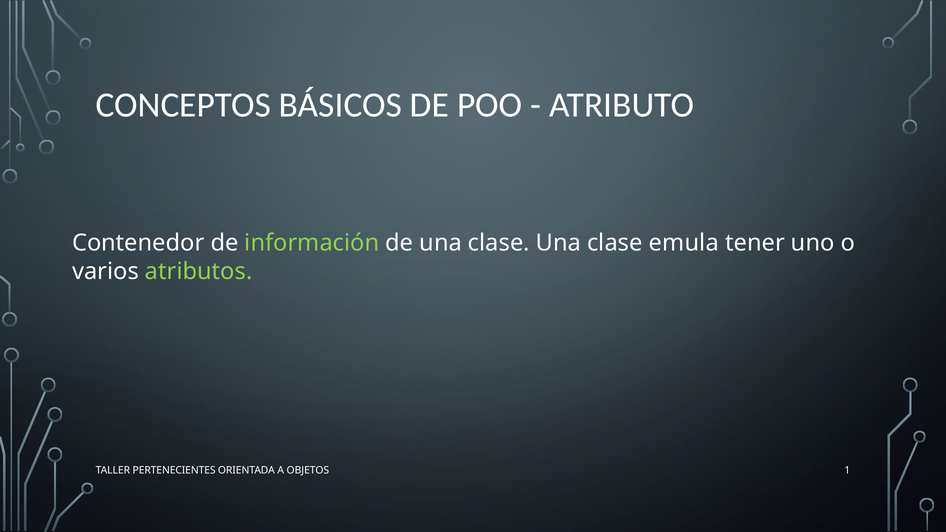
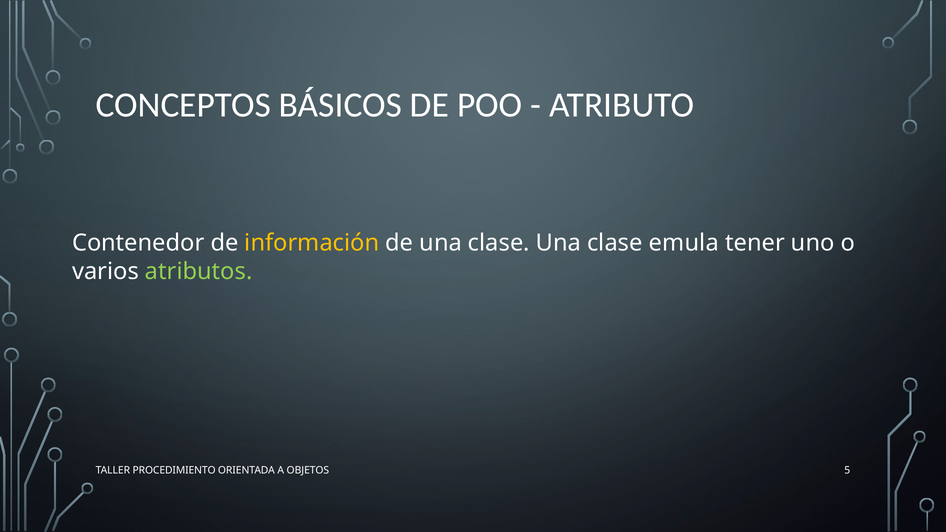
información colour: light green -> yellow (312, 243)
PERTENECIENTES: PERTENECIENTES -> PROCEDIMIENTO (174, 471)
1: 1 -> 5 (847, 471)
